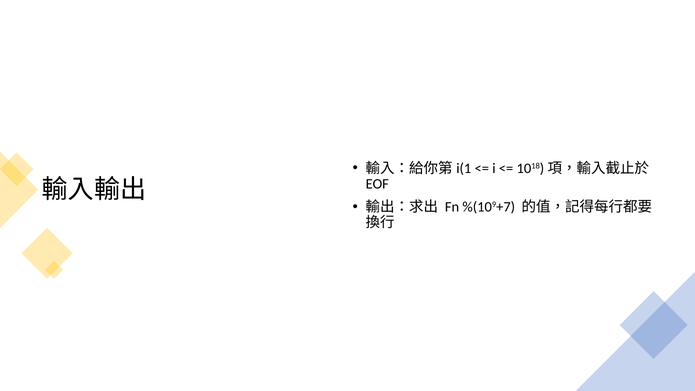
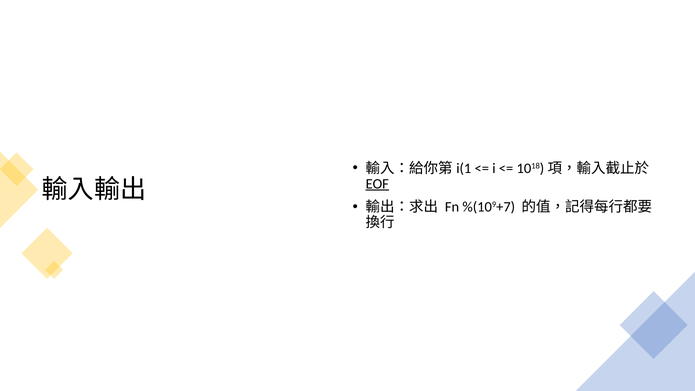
EOF underline: none -> present (377, 184)
